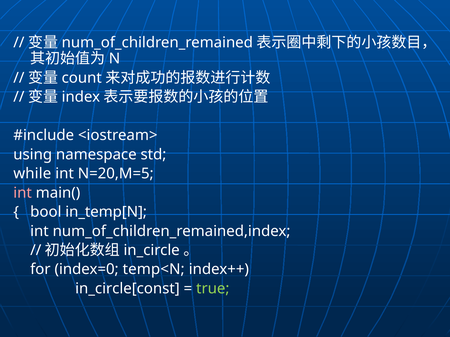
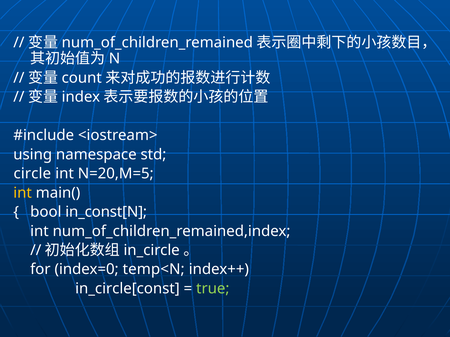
while: while -> circle (32, 174)
int colour: pink -> yellow (23, 193)
in_temp[N: in_temp[N -> in_const[N (106, 212)
